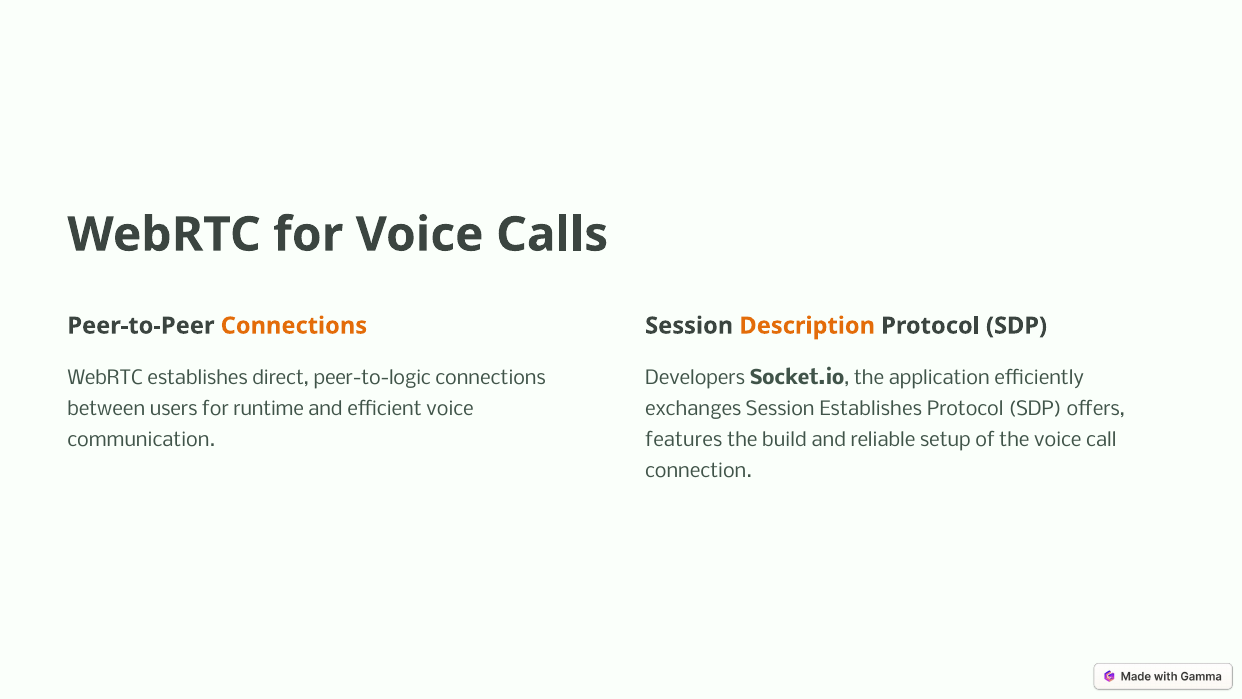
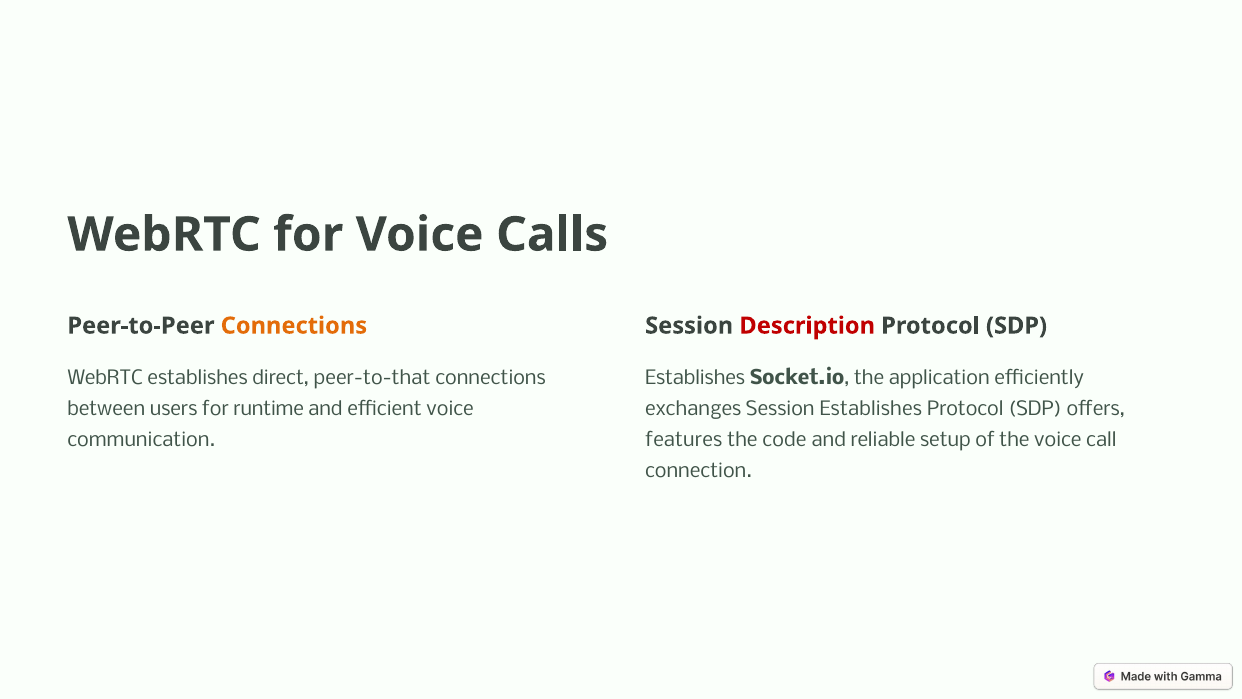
Description colour: orange -> red (807, 326)
peer-to-logic: peer-to-logic -> peer-to-that (372, 379)
Developers: Developers -> Establishes (695, 379)
build: build -> code (784, 440)
